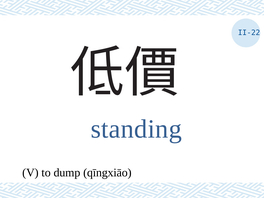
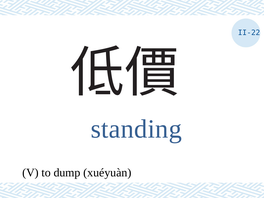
qīngxiāo: qīngxiāo -> xuéyuàn (107, 173)
